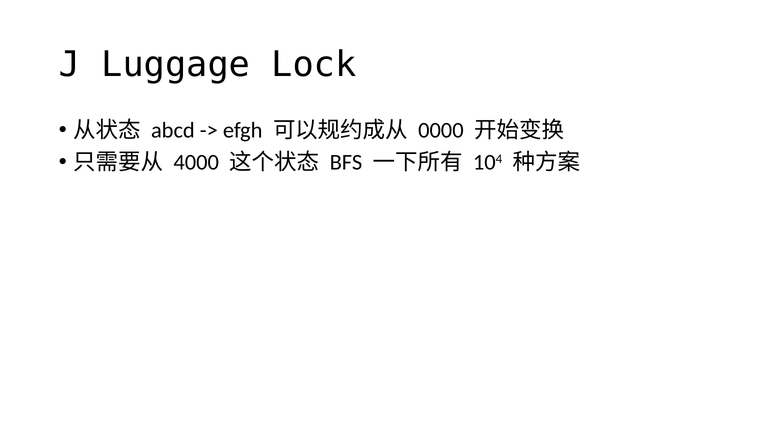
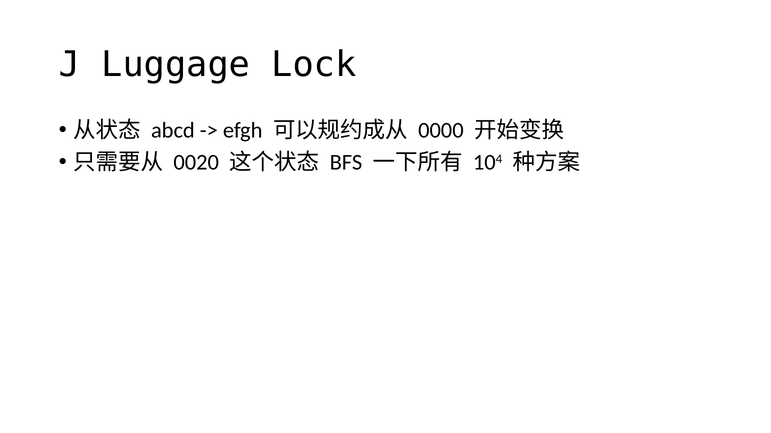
4000: 4000 -> 0020 (196, 163)
